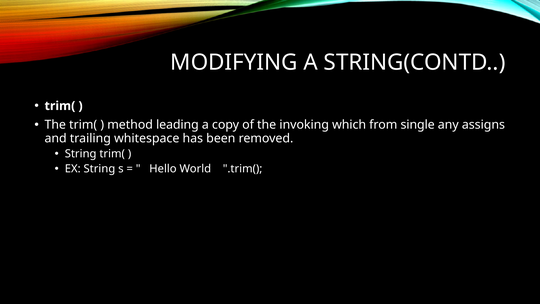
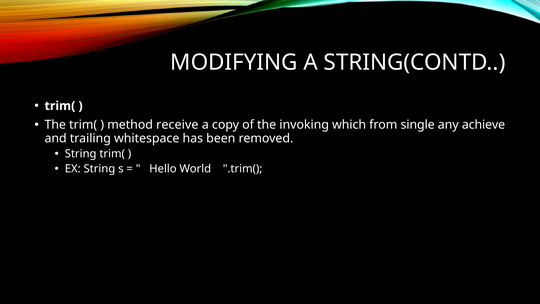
leading: leading -> receive (177, 125)
assigns: assigns -> achieve (483, 125)
